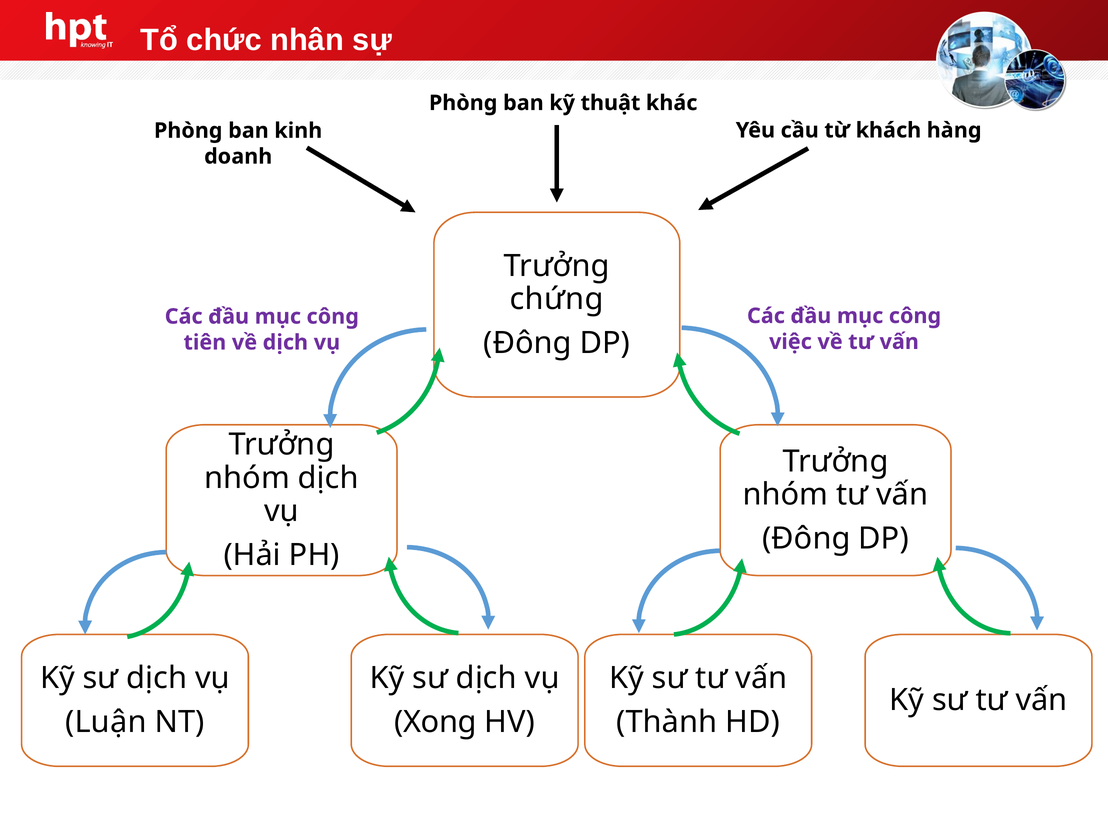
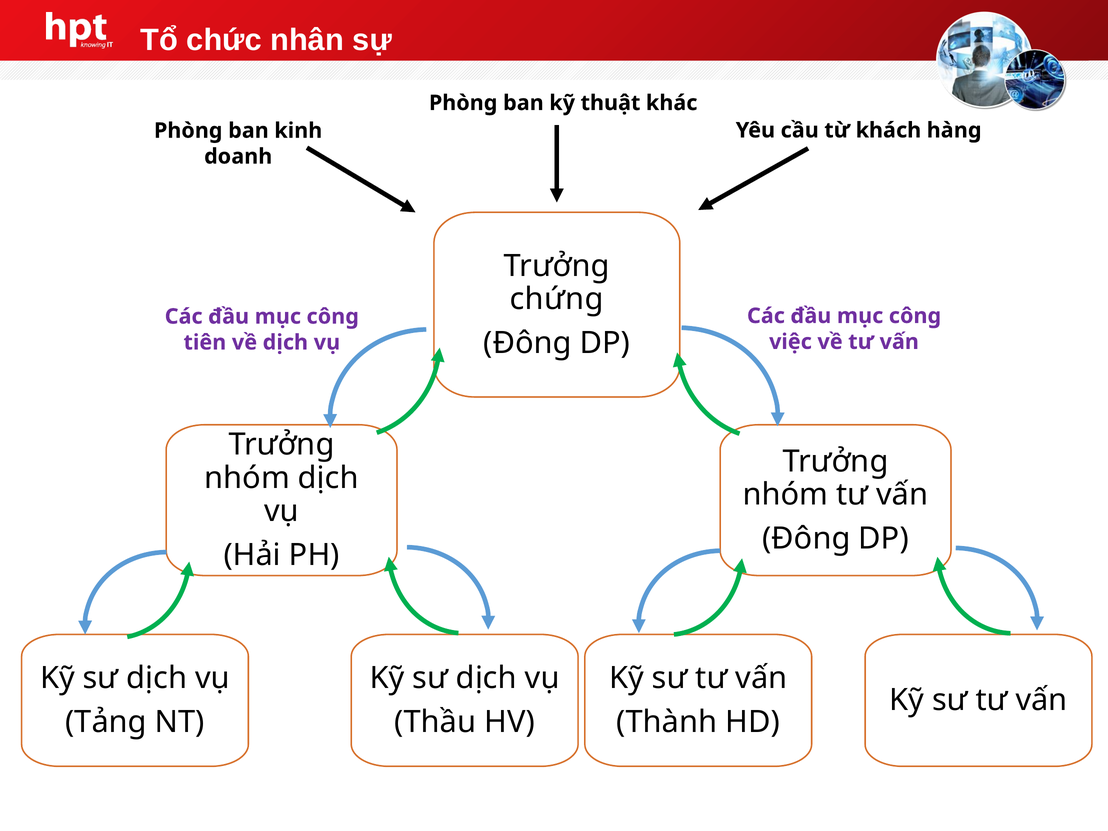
Luận: Luận -> Tảng (106, 722)
Xong: Xong -> Thầu (435, 722)
